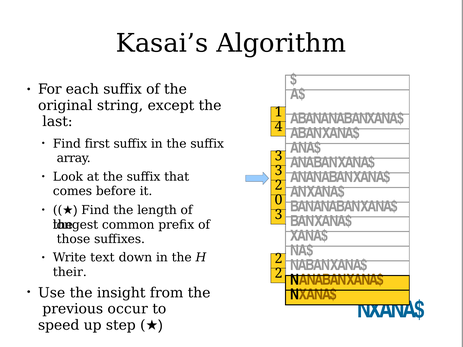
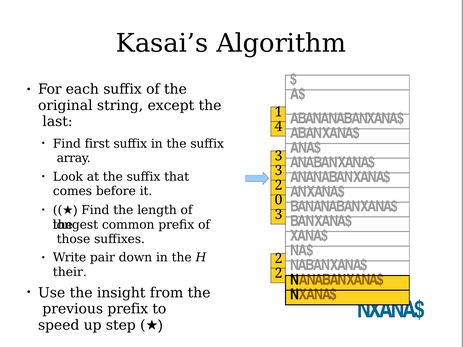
text: text -> pair (102, 258)
previous occur: occur -> prefix (128, 309)
